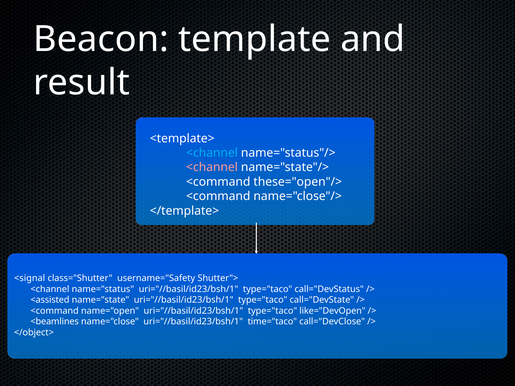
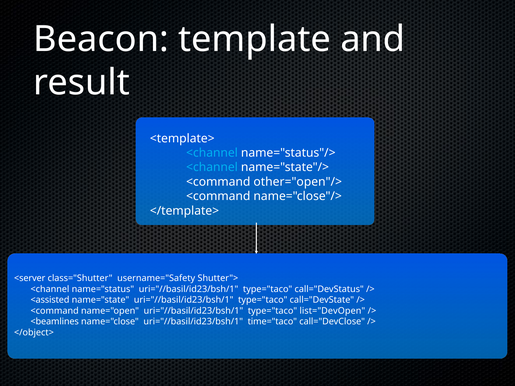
<channel colour: pink -> light blue (212, 167)
these="open"/>: these="open"/> -> other="open"/> (298, 182)
<signal: <signal -> <server (30, 278)
like="DevOpen: like="DevOpen -> list="DevOpen (332, 311)
